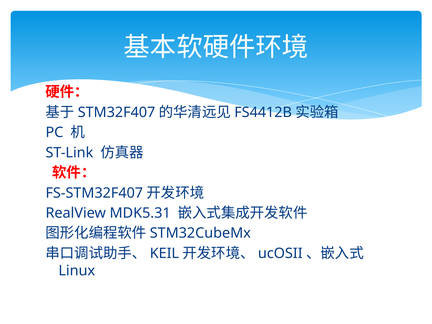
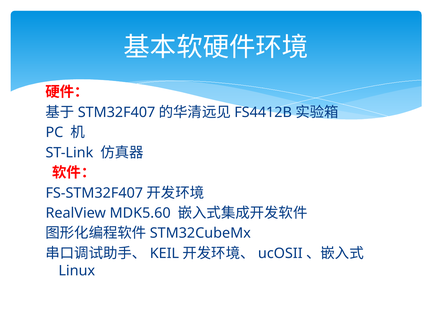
MDK5.31: MDK5.31 -> MDK5.60 (140, 213)
